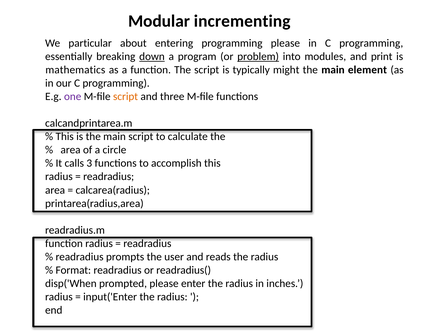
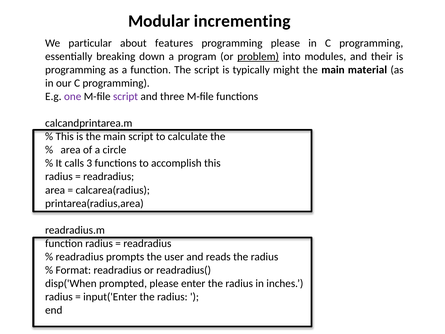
entering: entering -> features (174, 43)
down underline: present -> none (152, 56)
print: print -> their (382, 56)
mathematics: mathematics -> programming (75, 70)
element: element -> material (367, 70)
script colour: orange -> purple (126, 96)
